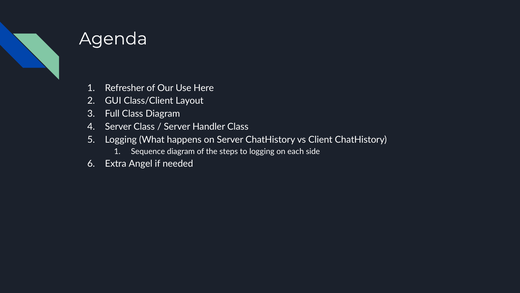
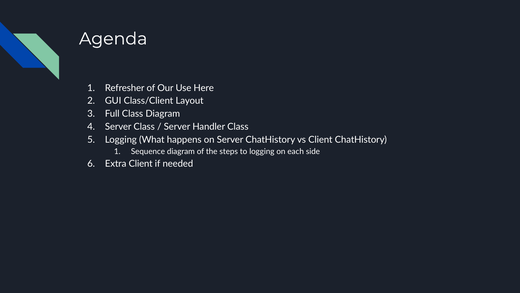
Extra Angel: Angel -> Client (141, 164)
